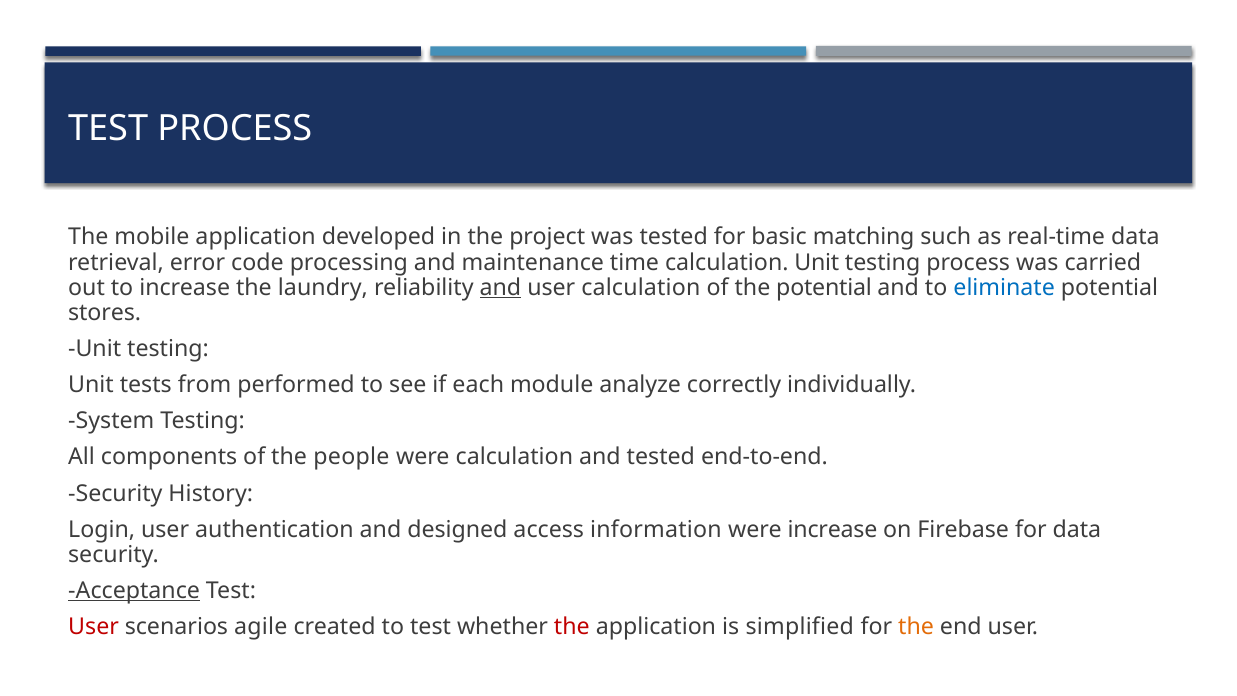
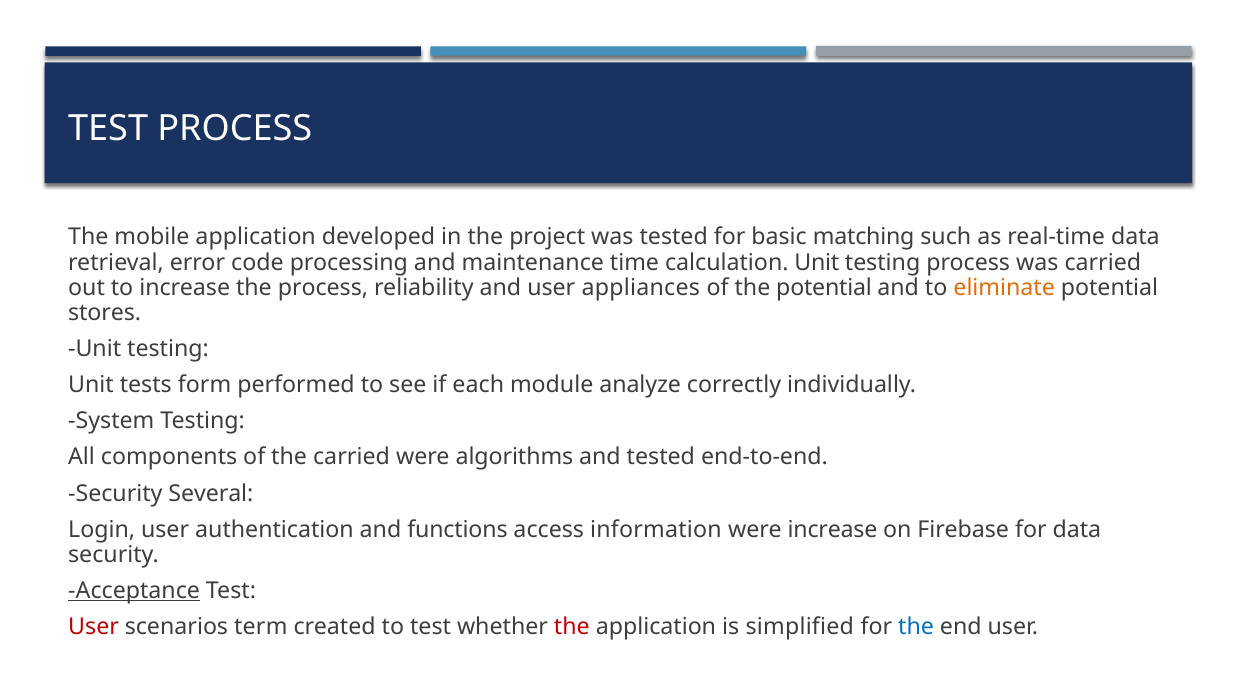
the laundry: laundry -> process (323, 287)
and underline: present -> none (500, 287)
user calculation: calculation -> appliances (641, 287)
eliminate colour: blue -> orange (1004, 287)
from: from -> form (205, 385)
the people: people -> carried (352, 457)
were calculation: calculation -> algorithms (514, 457)
History: History -> Several (211, 493)
designed: designed -> functions (457, 529)
agile: agile -> term (261, 627)
the colour: orange -> blue (916, 627)
